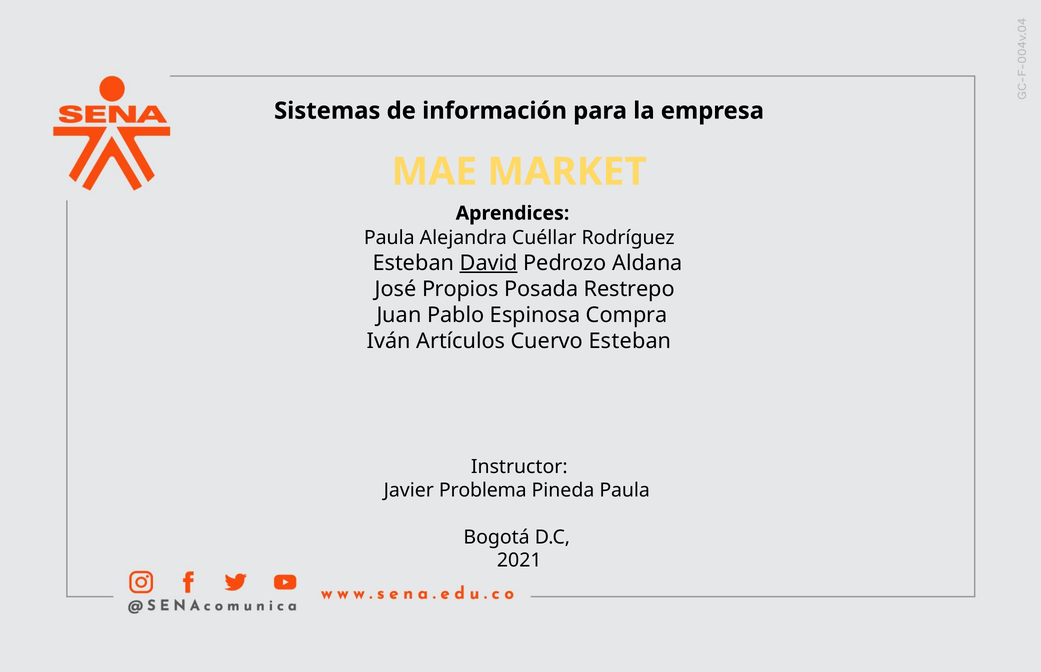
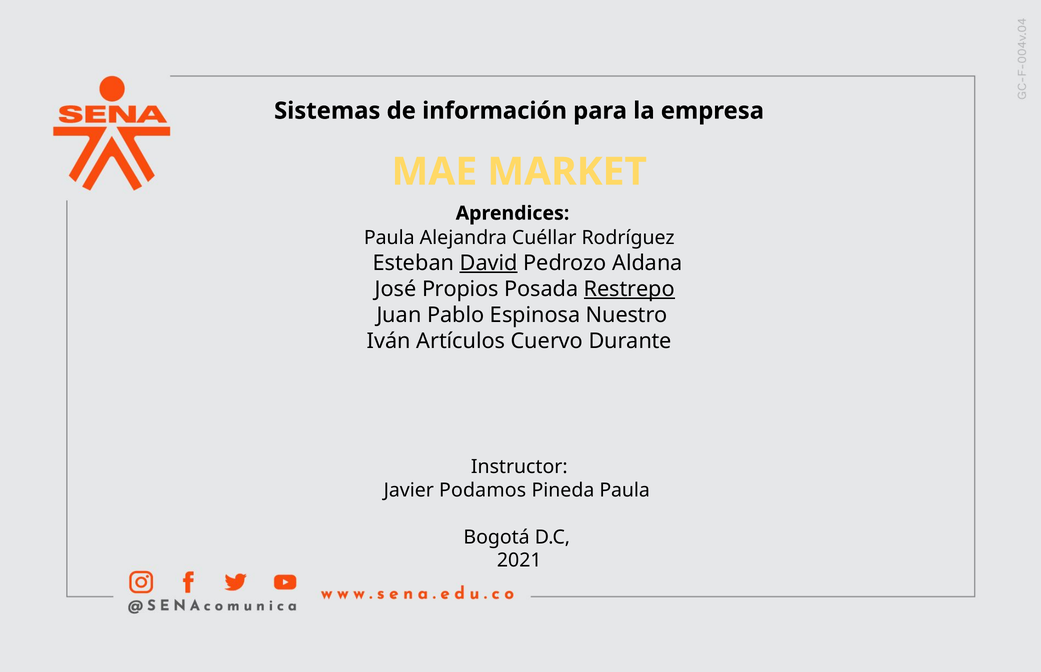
Restrepo underline: none -> present (629, 289)
Compra: Compra -> Nuestro (627, 315)
Cuervo Esteban: Esteban -> Durante (630, 341)
Problema: Problema -> Podamos (483, 491)
